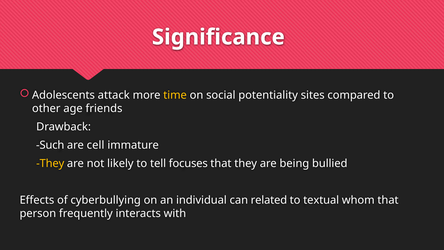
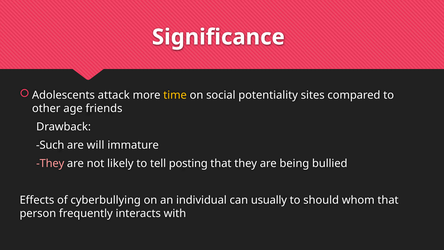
cell: cell -> will (96, 145)
They colour: yellow -> pink (50, 163)
focuses: focuses -> posting (188, 163)
related: related -> usually (269, 200)
textual: textual -> should (321, 200)
